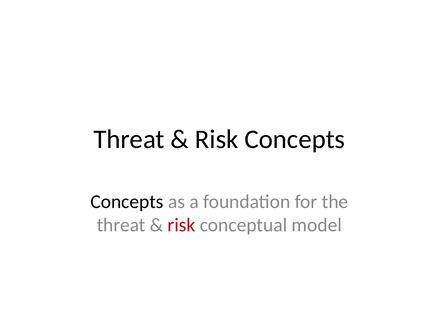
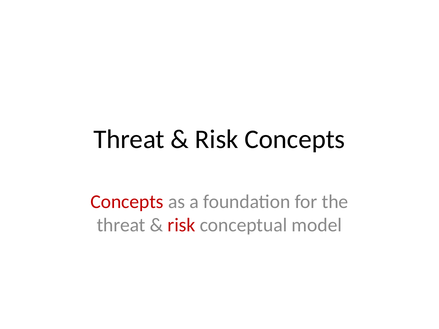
Concepts colour: black -> red (127, 202)
